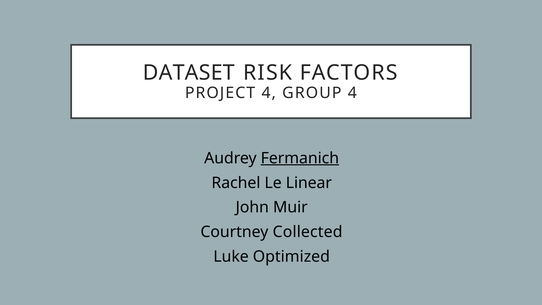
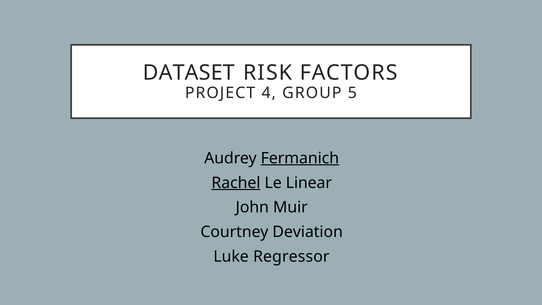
GROUP 4: 4 -> 5 (352, 93)
Rachel underline: none -> present (236, 183)
Collected: Collected -> Deviation (308, 232)
Optimized: Optimized -> Regressor (291, 257)
